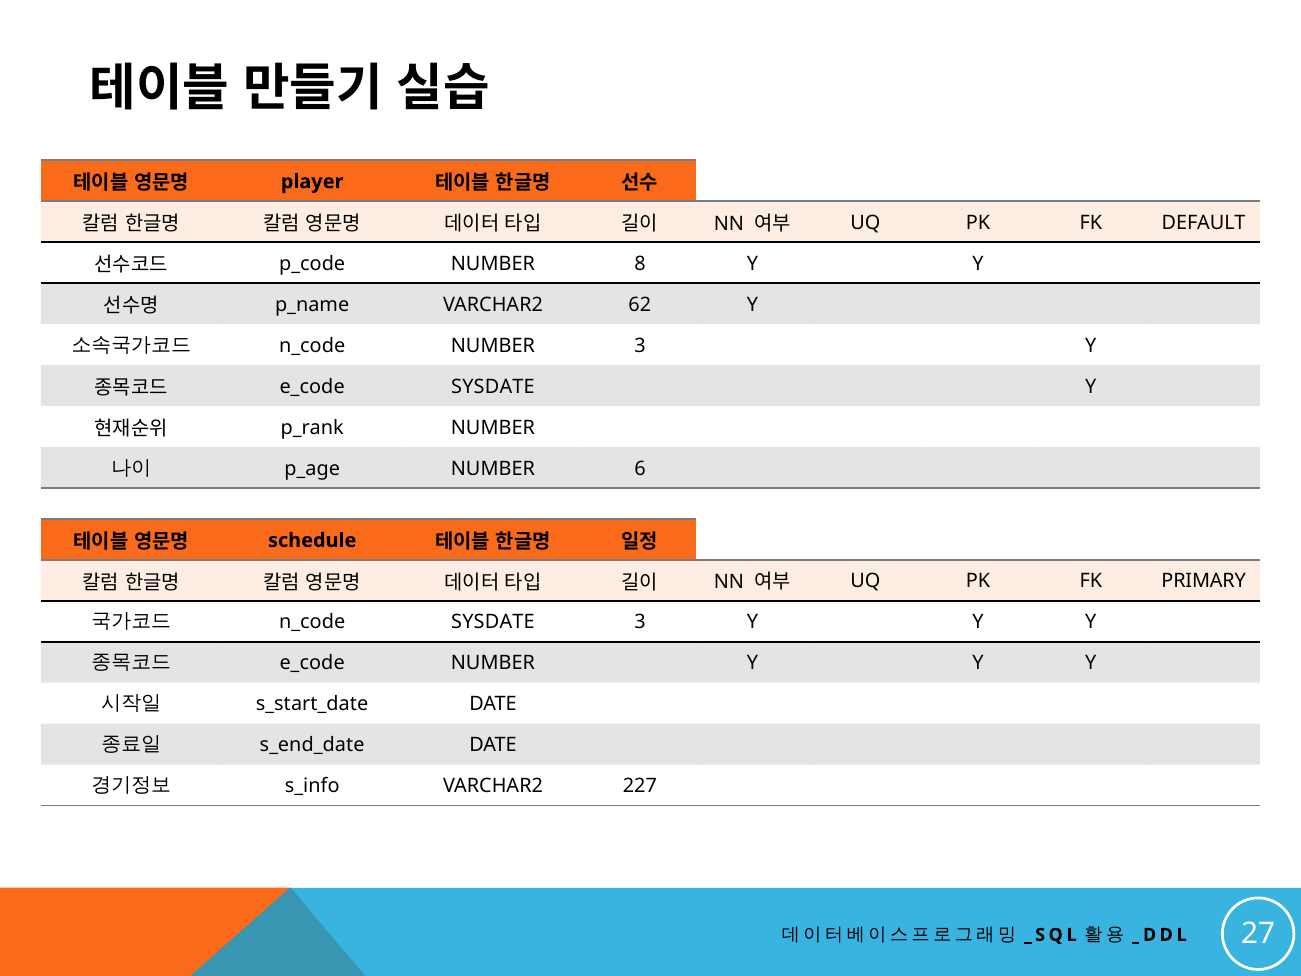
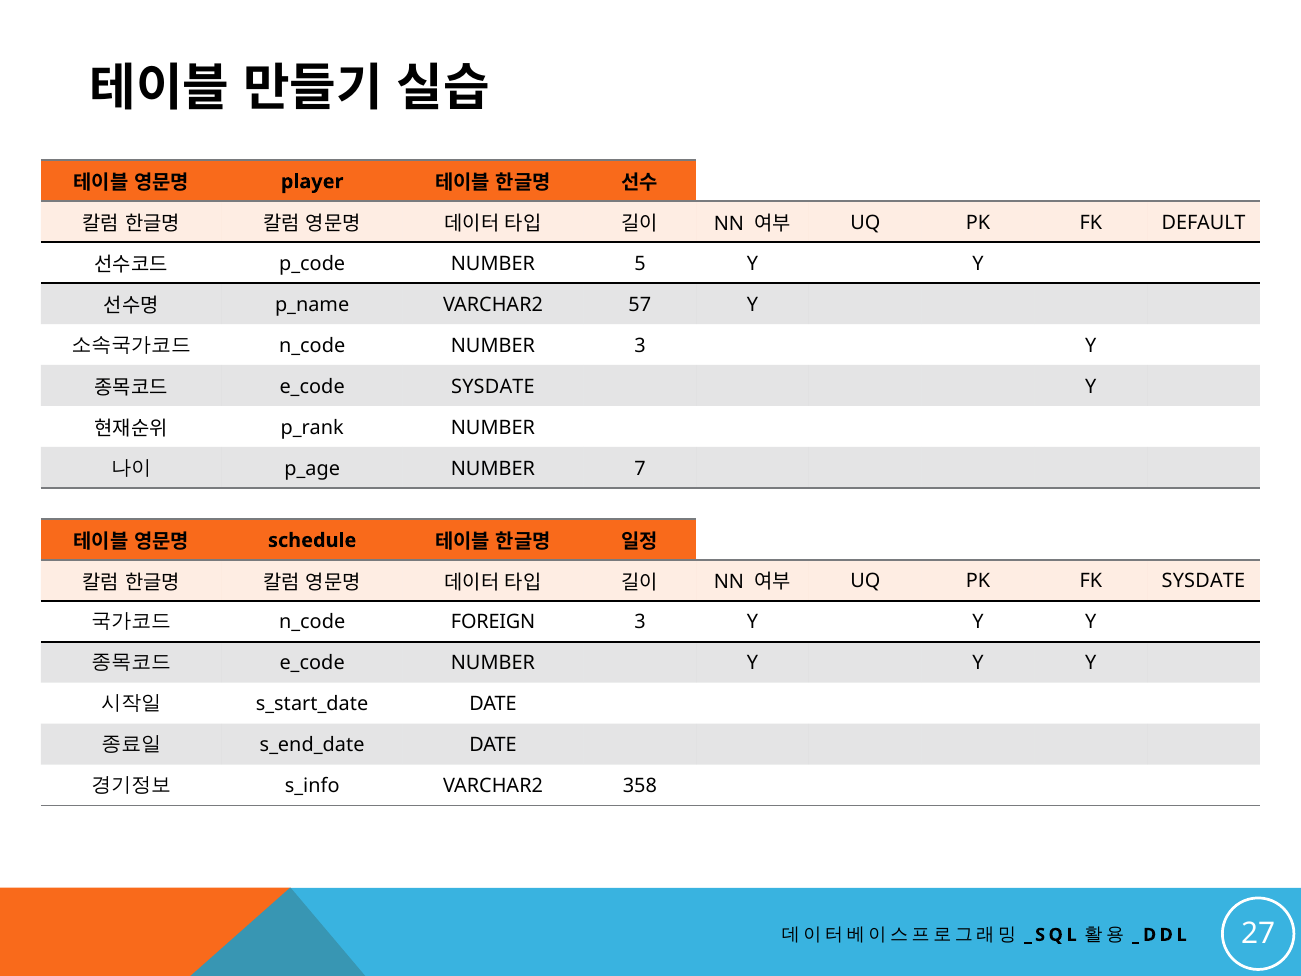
8: 8 -> 5 (640, 264)
62: 62 -> 57 (640, 305)
6: 6 -> 7 (640, 468)
FK PRIMARY: PRIMARY -> SYSDATE (1203, 581)
SYSDATE: SYSDATE -> FOREIGN (493, 622)
227: 227 -> 358 (640, 786)
